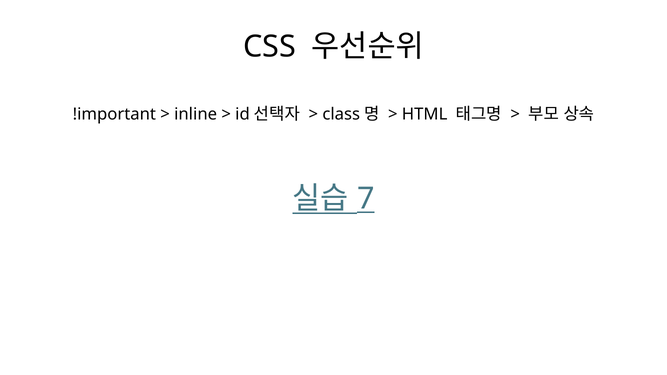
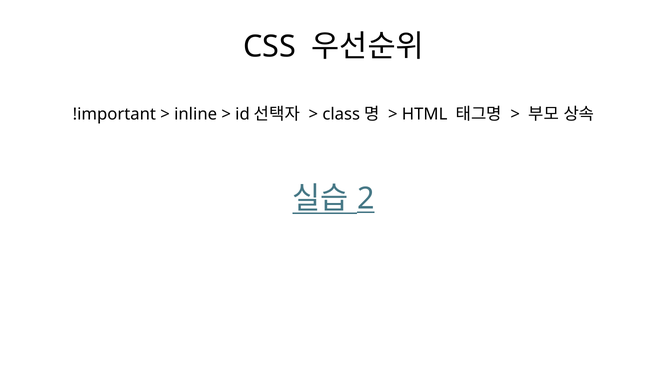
7: 7 -> 2 (366, 199)
